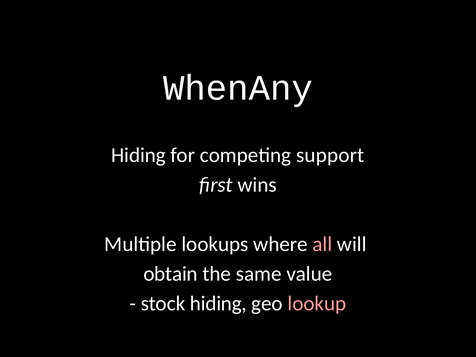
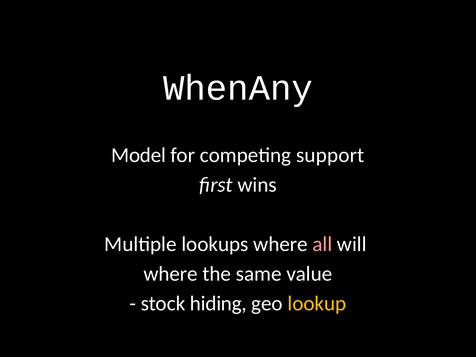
Hiding: Hiding -> Model (139, 155)
obtain: obtain -> where (171, 274)
lookup colour: pink -> yellow (317, 304)
